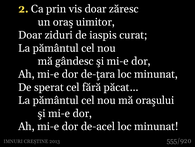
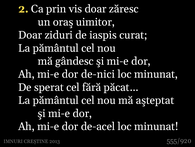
de-ţara: de-ţara -> de-nici (98, 74)
oraşului: oraşului -> aşteptat (155, 100)
